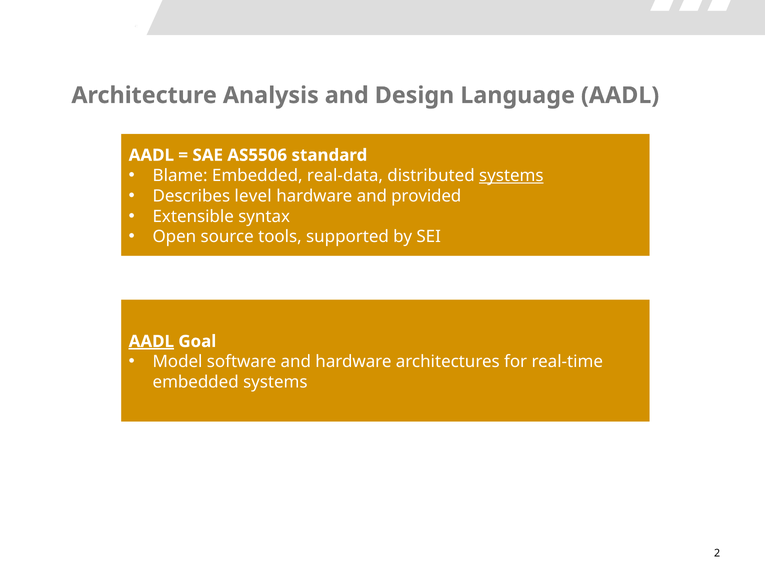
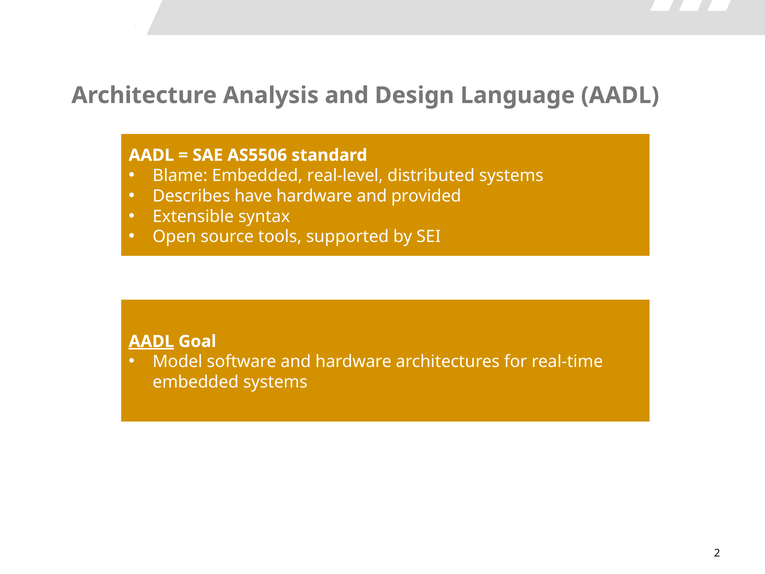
real-data: real-data -> real-level (345, 176)
systems underline: present -> none (511, 176)
level: level -> have (253, 196)
